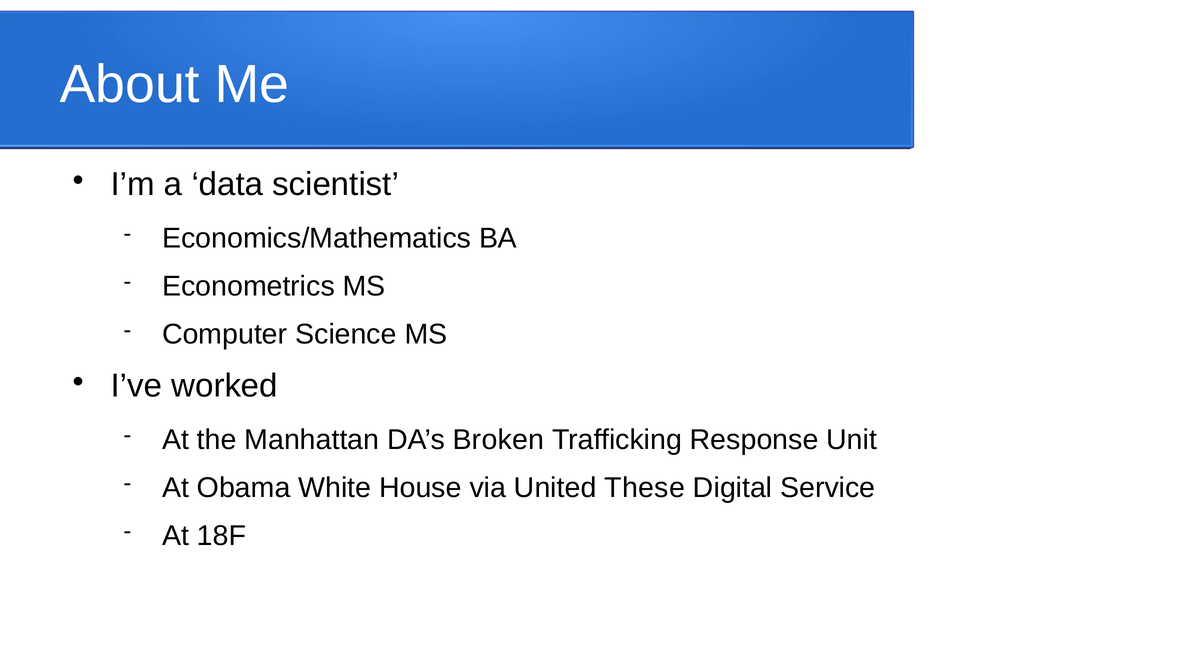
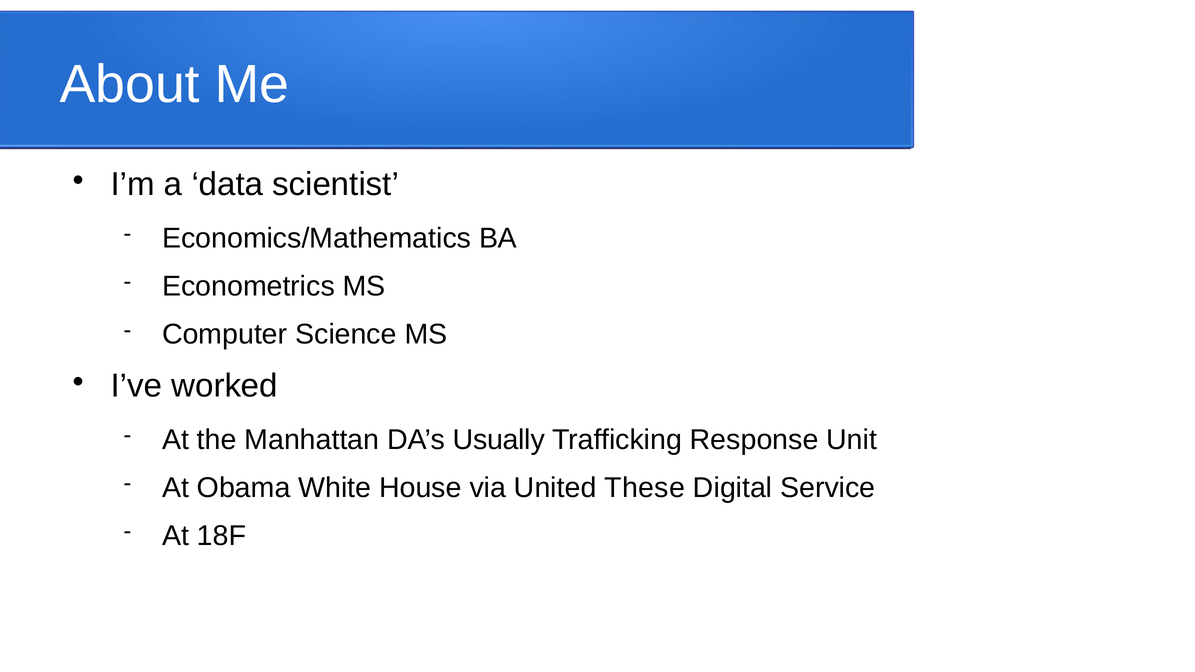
Broken: Broken -> Usually (499, 440)
